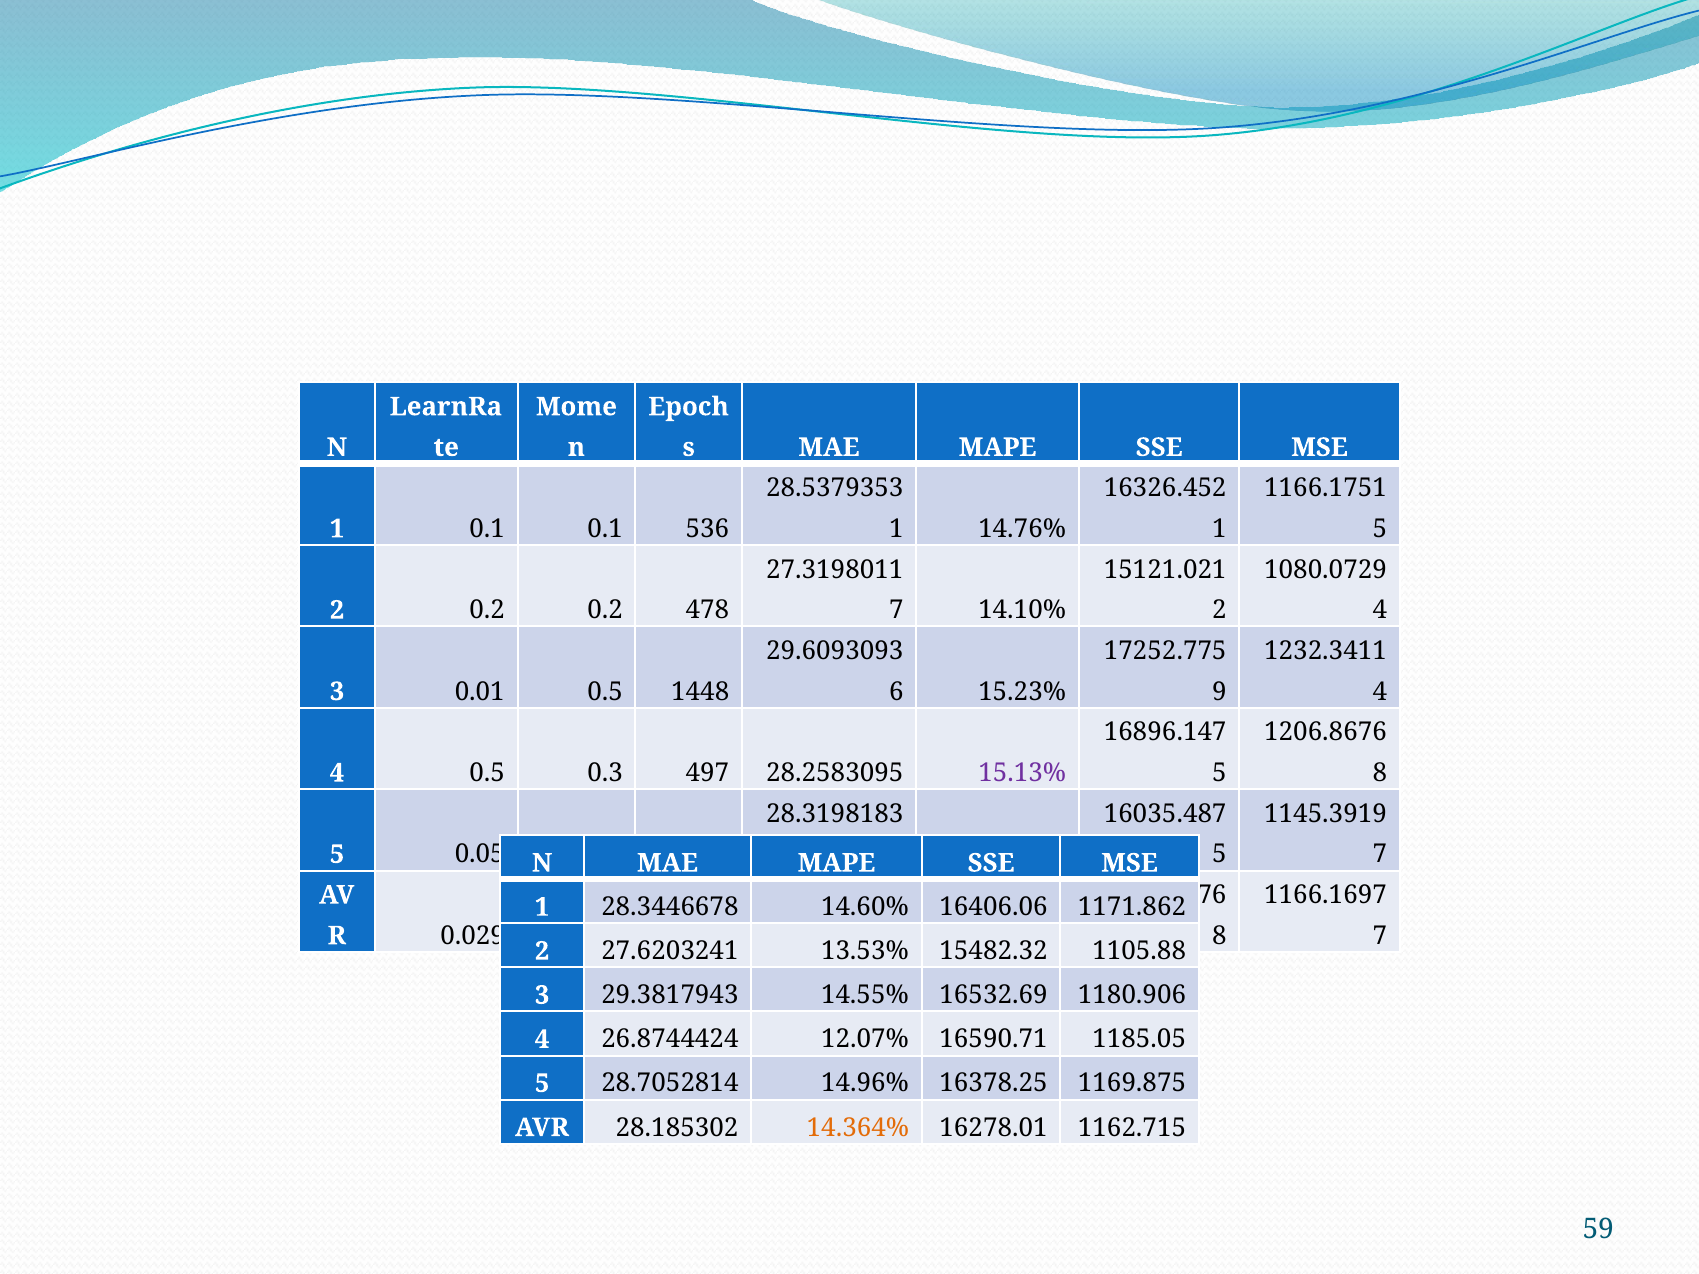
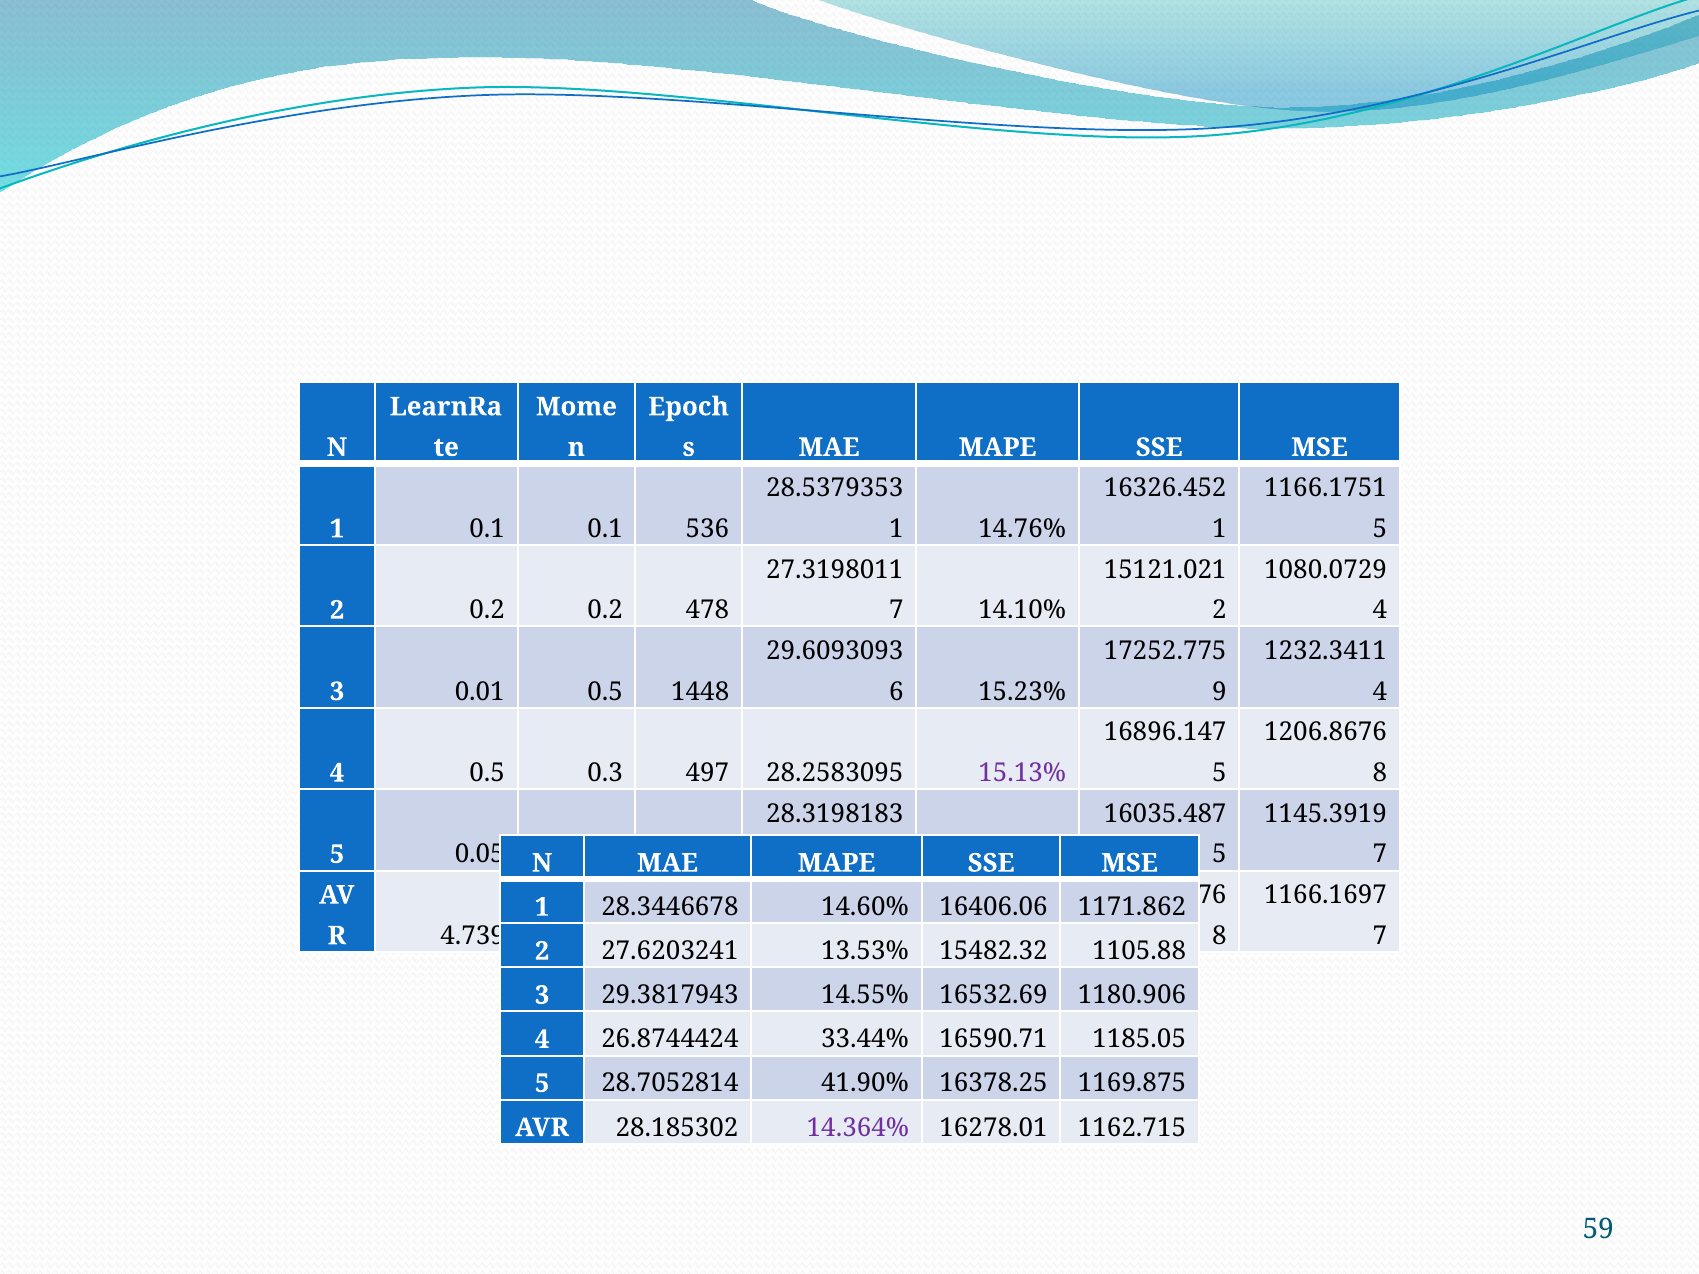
0.029: 0.029 -> 4.739 (473, 936)
12.07%: 12.07% -> 33.44% (865, 1040)
14.96%: 14.96% -> 41.90% (865, 1084)
14.364% colour: orange -> purple (858, 1128)
